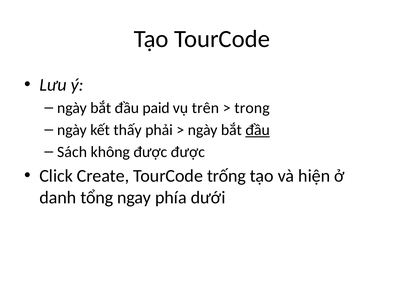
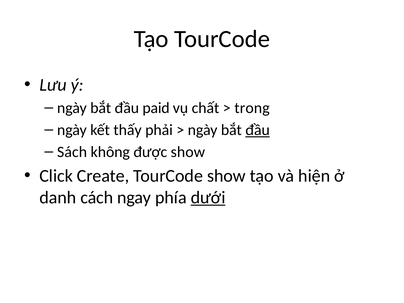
trên: trên -> chất (205, 108)
được được: được -> show (188, 152)
TourCode trống: trống -> show (226, 176)
tổng: tổng -> cách (97, 197)
dưới underline: none -> present (208, 197)
